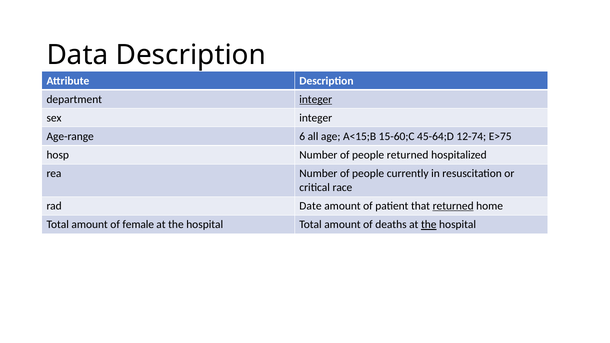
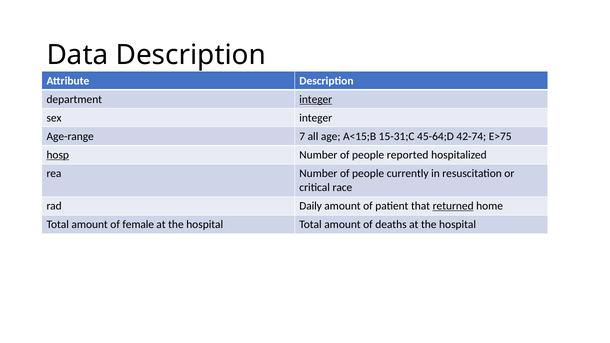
6: 6 -> 7 (302, 136)
15-60;C: 15-60;C -> 15-31;C (397, 136)
12-74: 12-74 -> 42-74 (471, 136)
hosp underline: none -> present (58, 155)
people returned: returned -> reported (408, 155)
Date: Date -> Daily (311, 206)
the underline: present -> none (429, 225)
